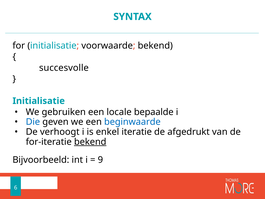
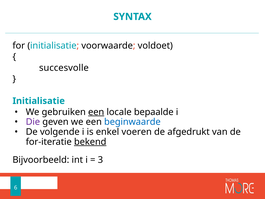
voorwaarde bekend: bekend -> voldoet (155, 46)
een underline: none -> present (96, 112)
Die colour: blue -> purple (33, 122)
verhoogt: verhoogt -> volgende (60, 132)
iteratie: iteratie -> voeren (137, 132)
9: 9 -> 3 (100, 160)
